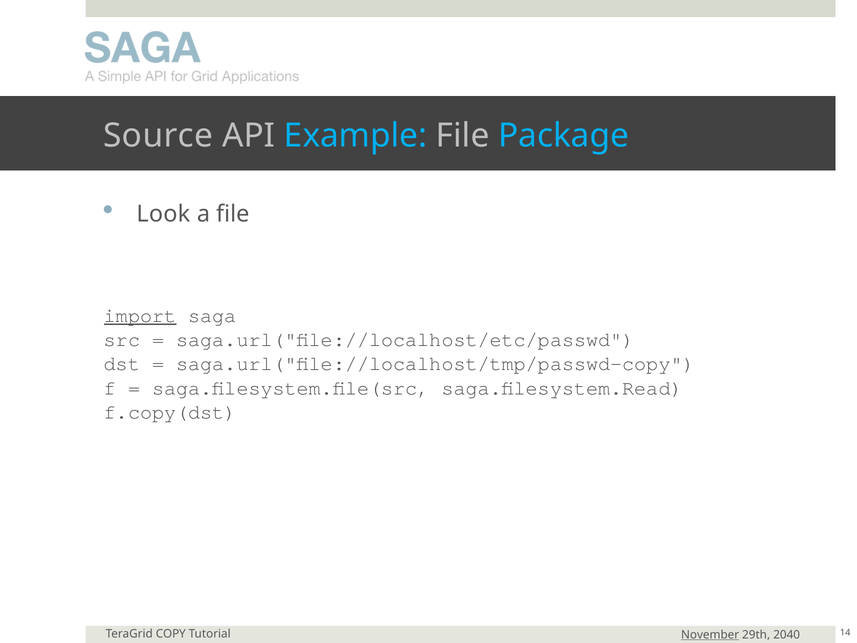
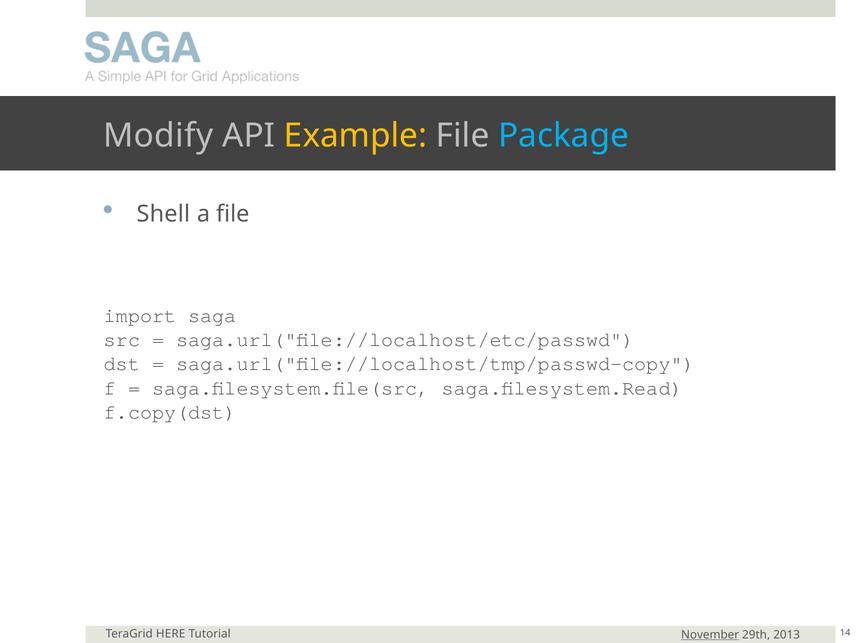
Source: Source -> Modify (158, 136)
Example colour: light blue -> yellow (356, 136)
Look: Look -> Shell (163, 214)
import underline: present -> none (140, 315)
COPY: COPY -> HERE (171, 633)
2040: 2040 -> 2013 (787, 634)
